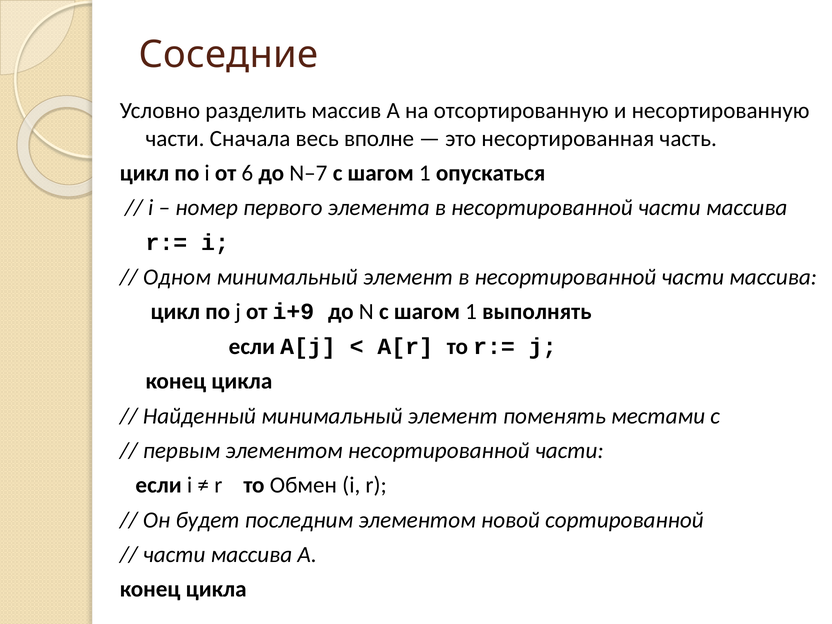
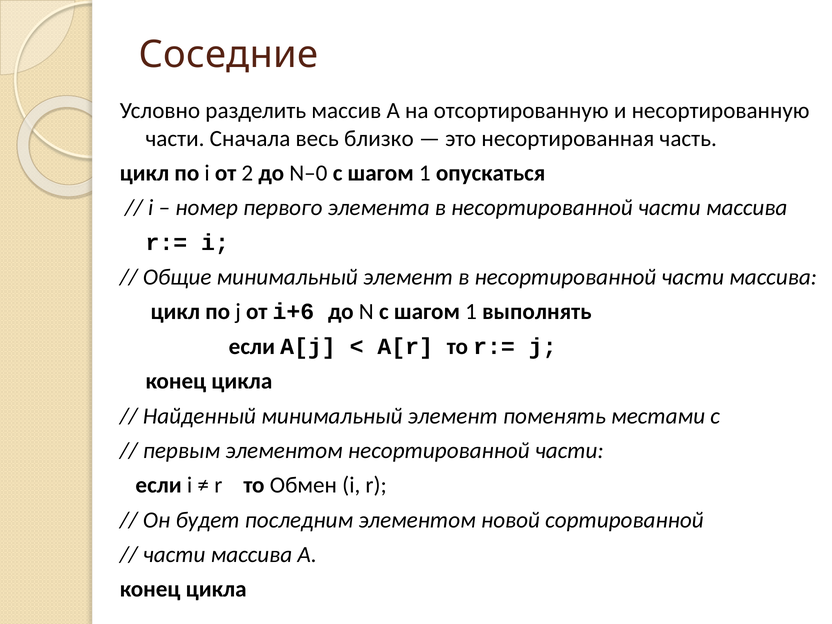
вполне: вполне -> близко (379, 138)
6: 6 -> 2 (247, 173)
N–7: N–7 -> N–0 (308, 173)
Одном: Одном -> Общие (177, 277)
i+9: i+9 -> i+6 (293, 312)
